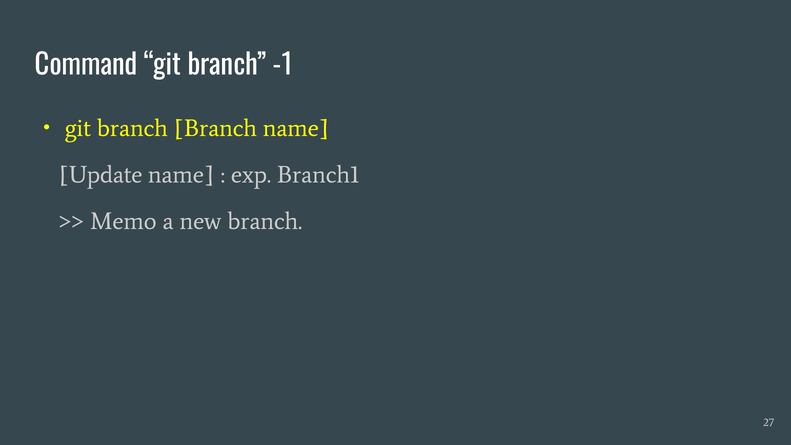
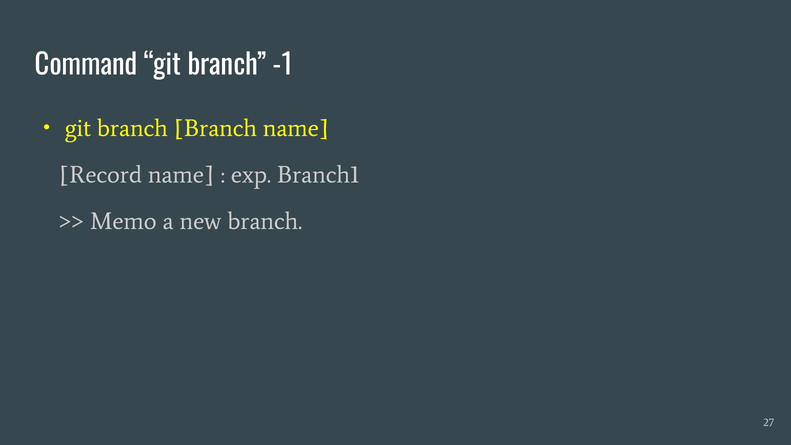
Update: Update -> Record (101, 175)
